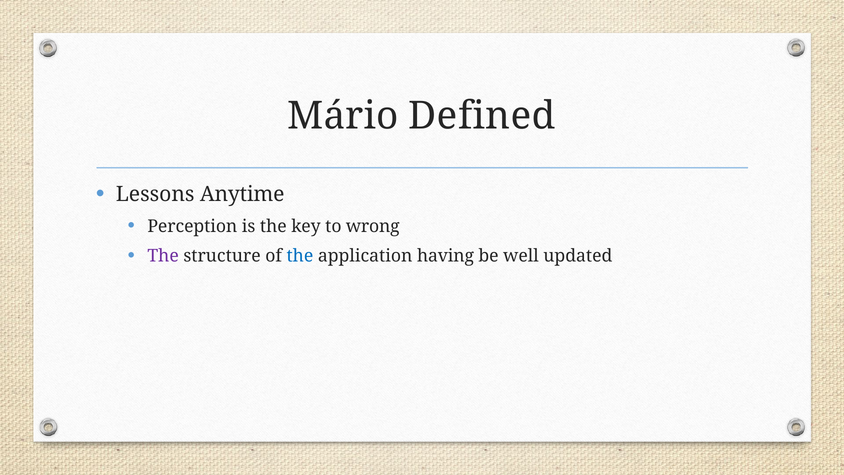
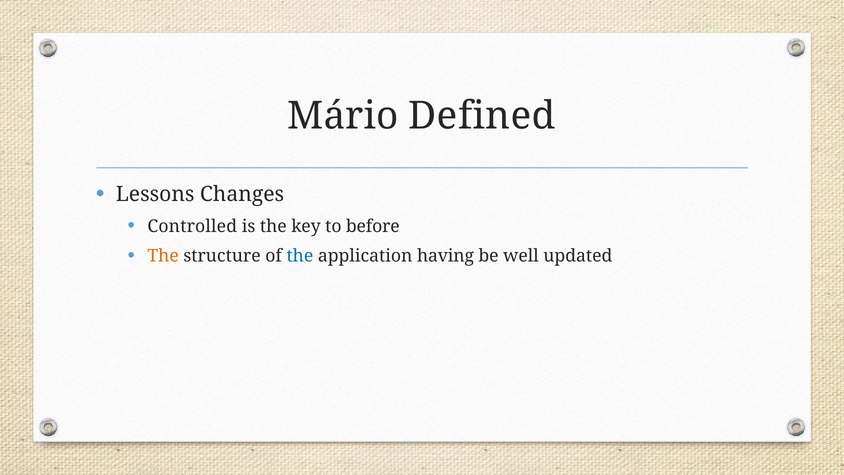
Anytime: Anytime -> Changes (242, 194)
Perception: Perception -> Controlled (192, 226)
wrong: wrong -> before (373, 226)
The colour: purple -> orange (163, 256)
